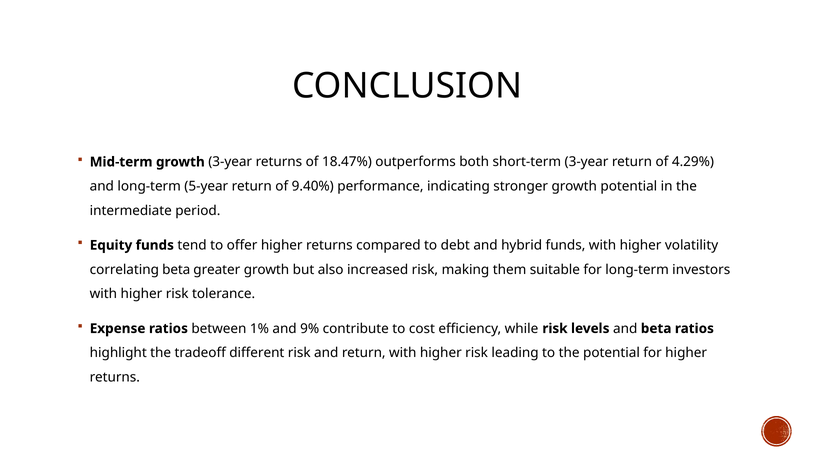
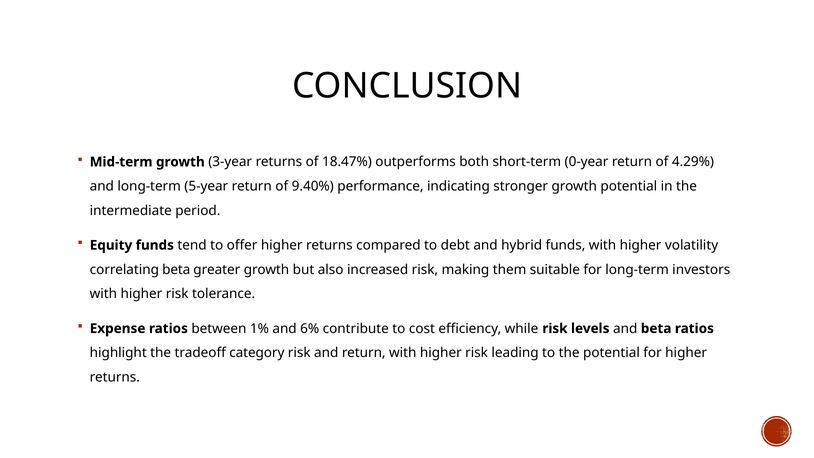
short-term 3-year: 3-year -> 0-year (587, 162)
9%: 9% -> 6% (310, 328)
different: different -> category (257, 353)
